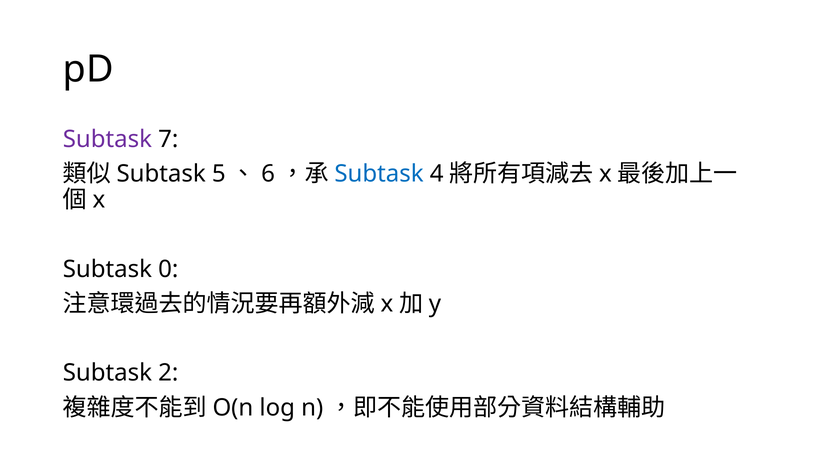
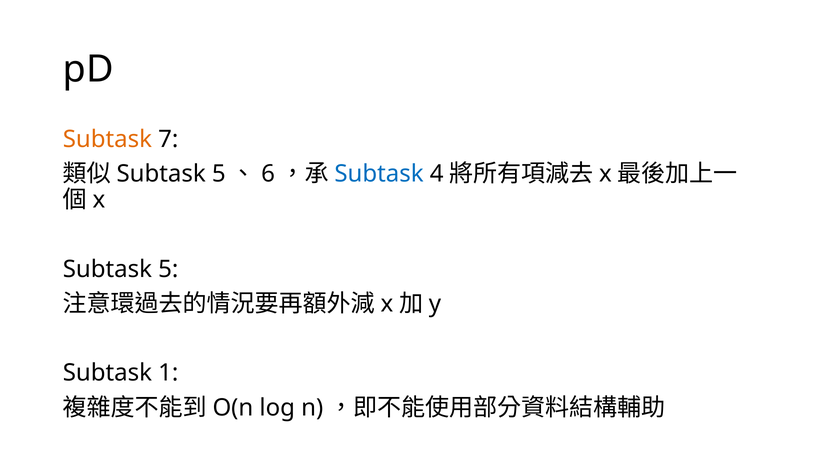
Subtask colour: purple -> orange (107, 139)
0: 0 -> 5 (168, 269)
2: 2 -> 1 (168, 373)
